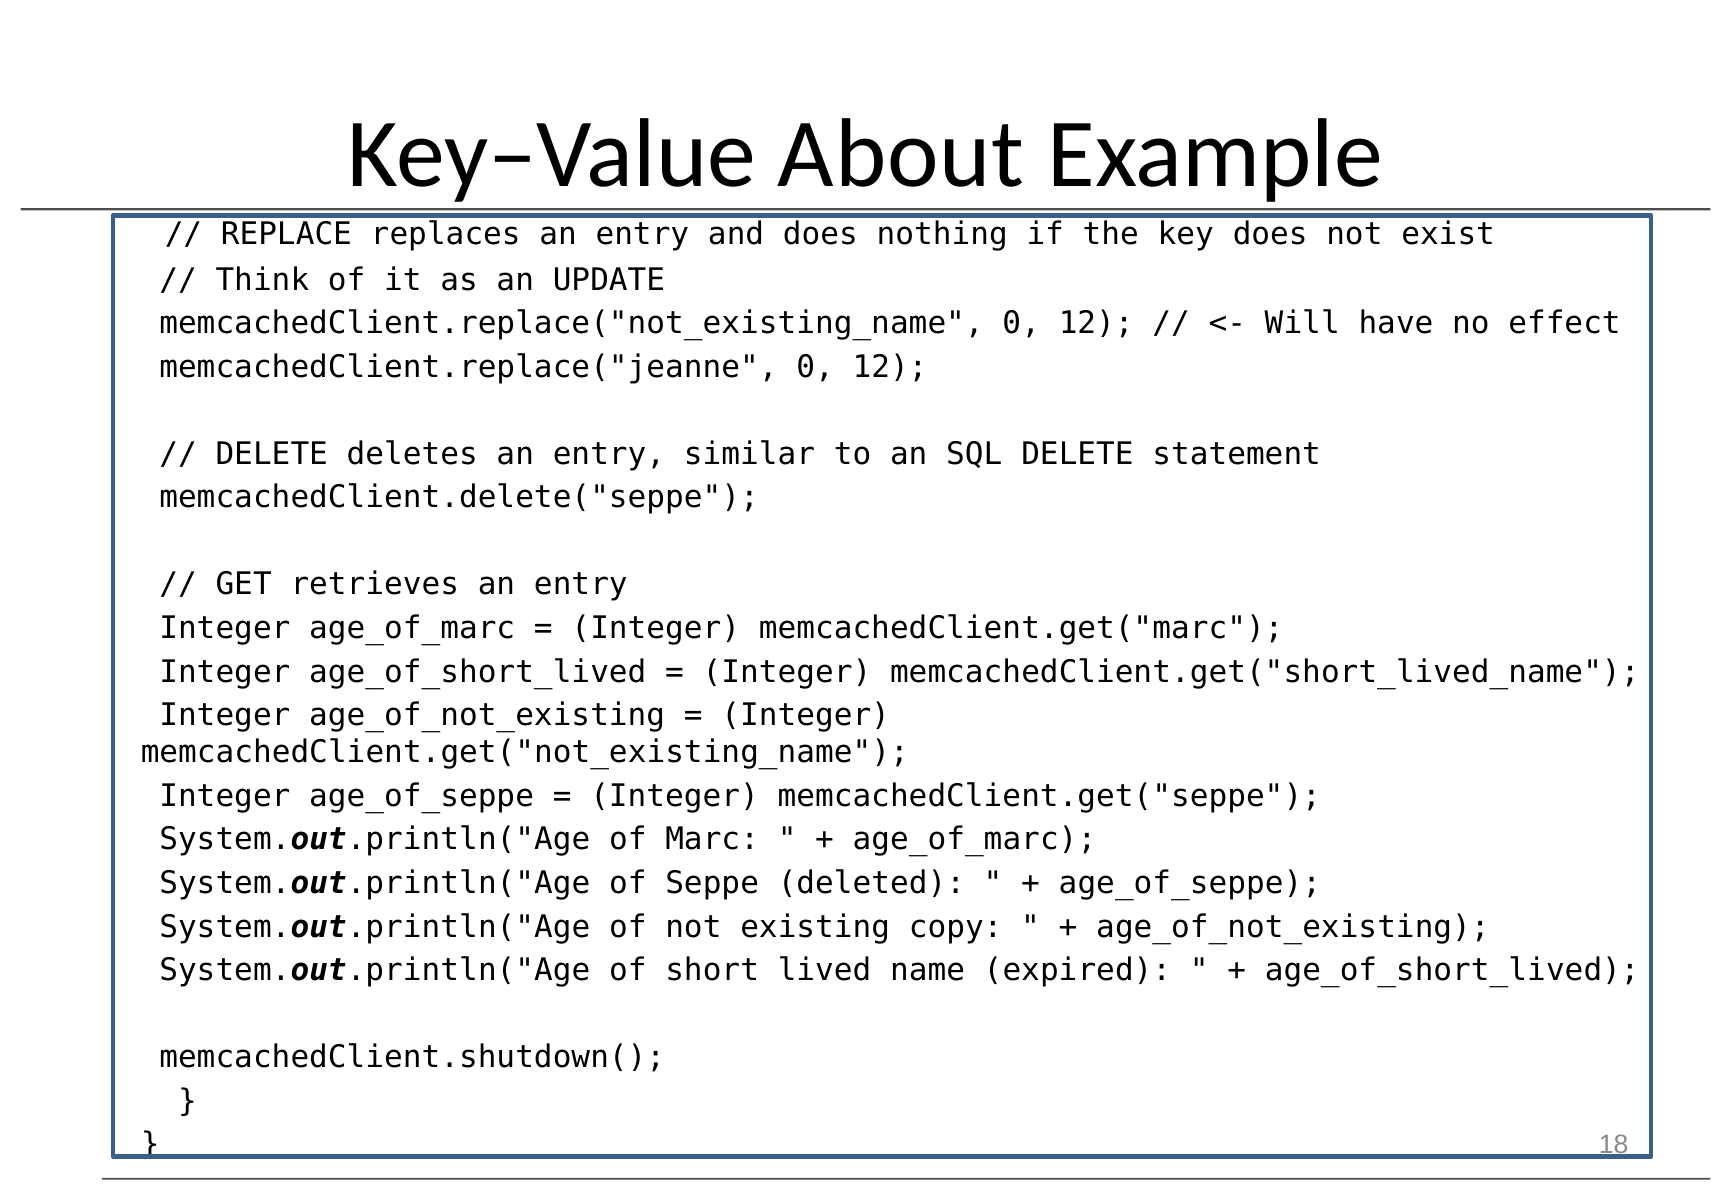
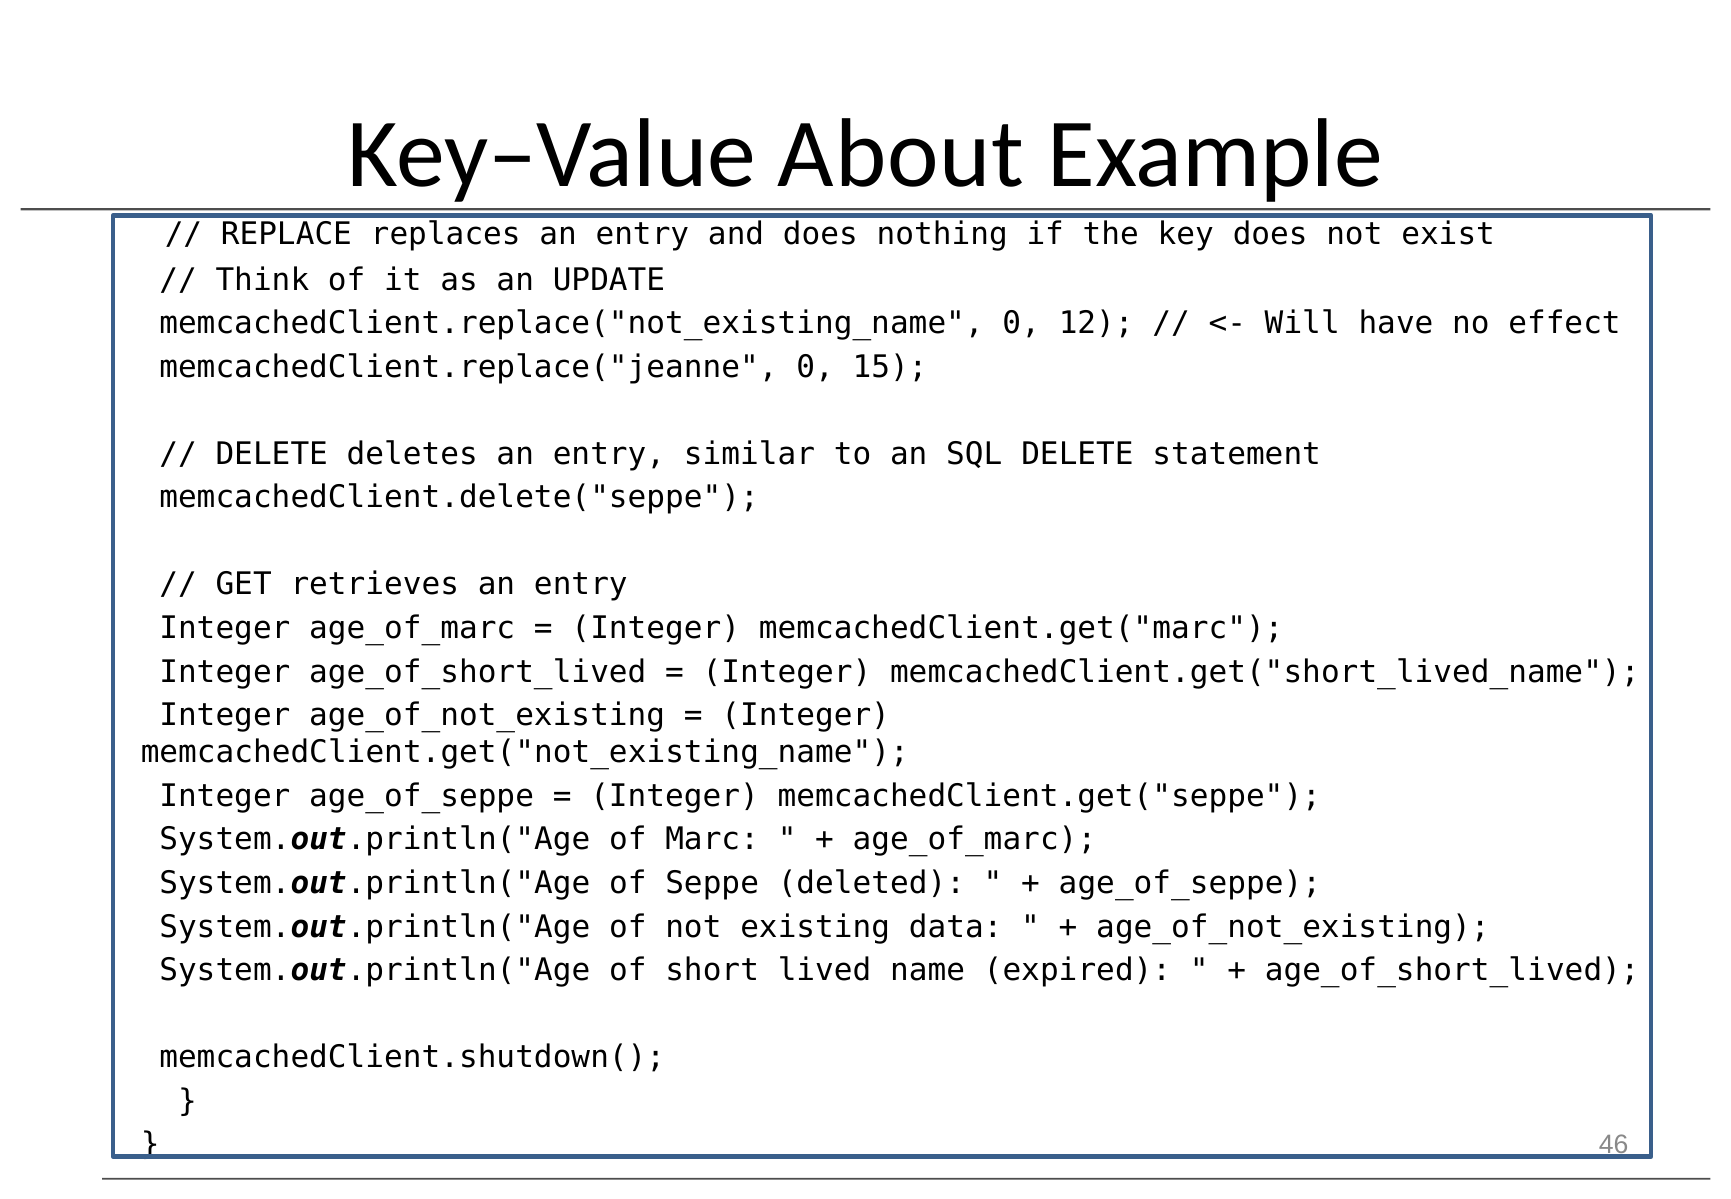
memcachedClient.replace("jeanne 0 12: 12 -> 15 (890, 367)
copy: copy -> data (956, 926)
18: 18 -> 46 (1614, 1144)
